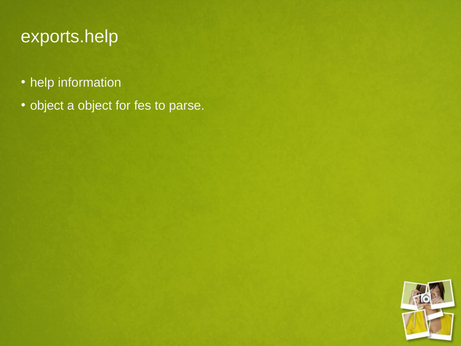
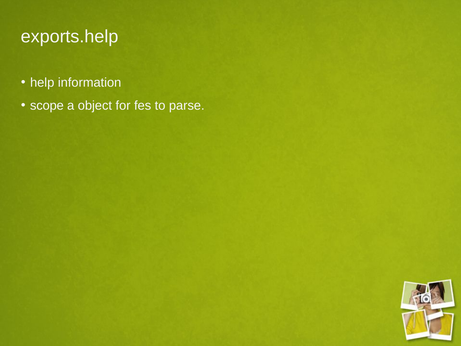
object: object -> scope (47, 106)
